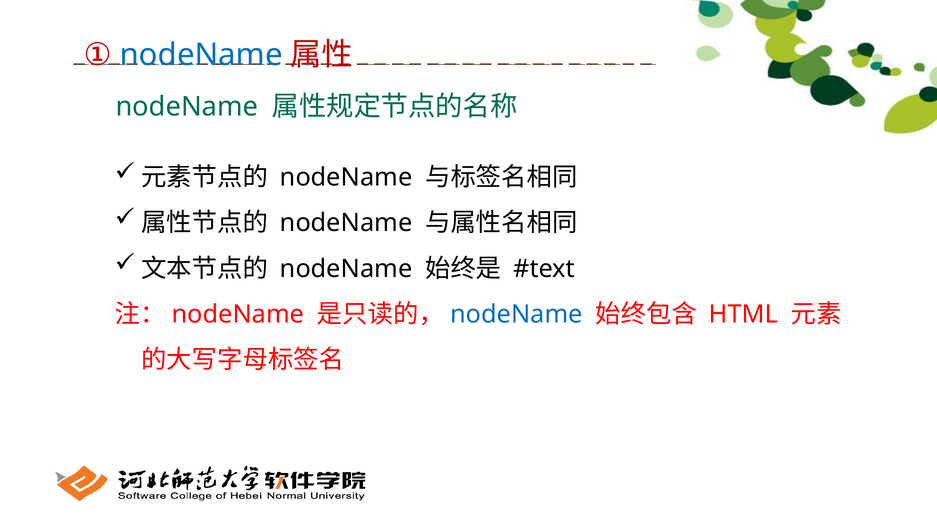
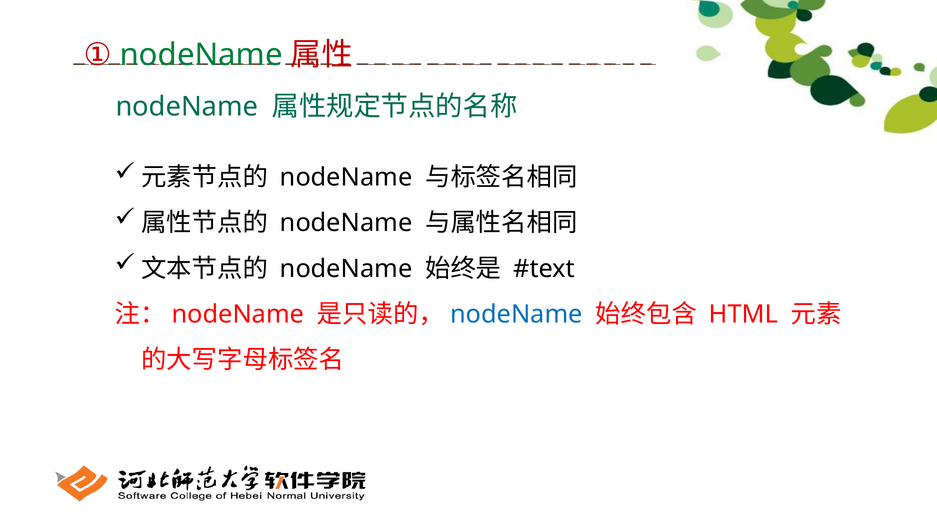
nodeName colour: blue -> green (201, 55)
